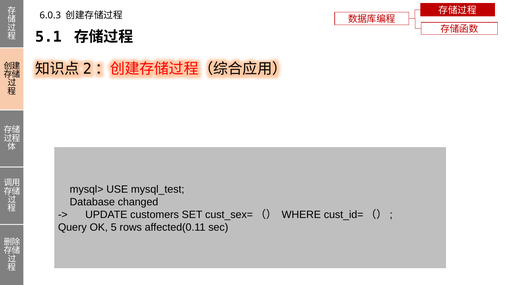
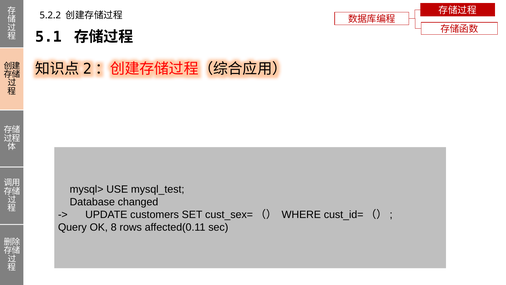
6.0.3: 6.0.3 -> 5.2.2 (50, 15)
5: 5 -> 8 (114, 227)
